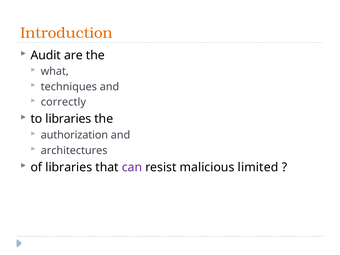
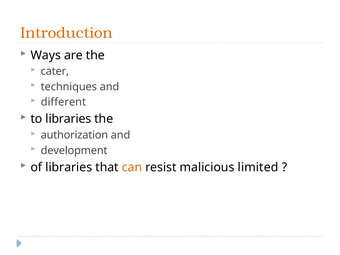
Audit: Audit -> Ways (46, 55)
what: what -> cater (55, 71)
correctly: correctly -> different (63, 102)
architectures: architectures -> development (74, 150)
can colour: purple -> orange (132, 167)
